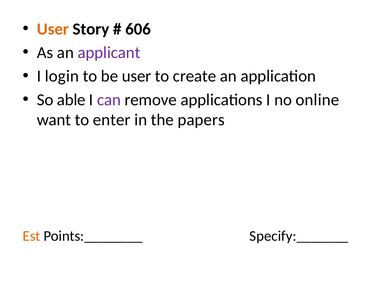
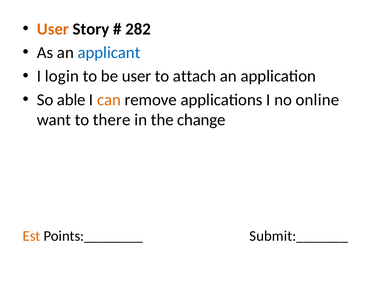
606: 606 -> 282 (138, 29)
applicant colour: purple -> blue (109, 52)
create: create -> attach (195, 76)
can colour: purple -> orange (109, 100)
enter: enter -> there (112, 120)
papers: papers -> change (201, 120)
Specify:_______: Specify:_______ -> Submit:_______ (299, 236)
